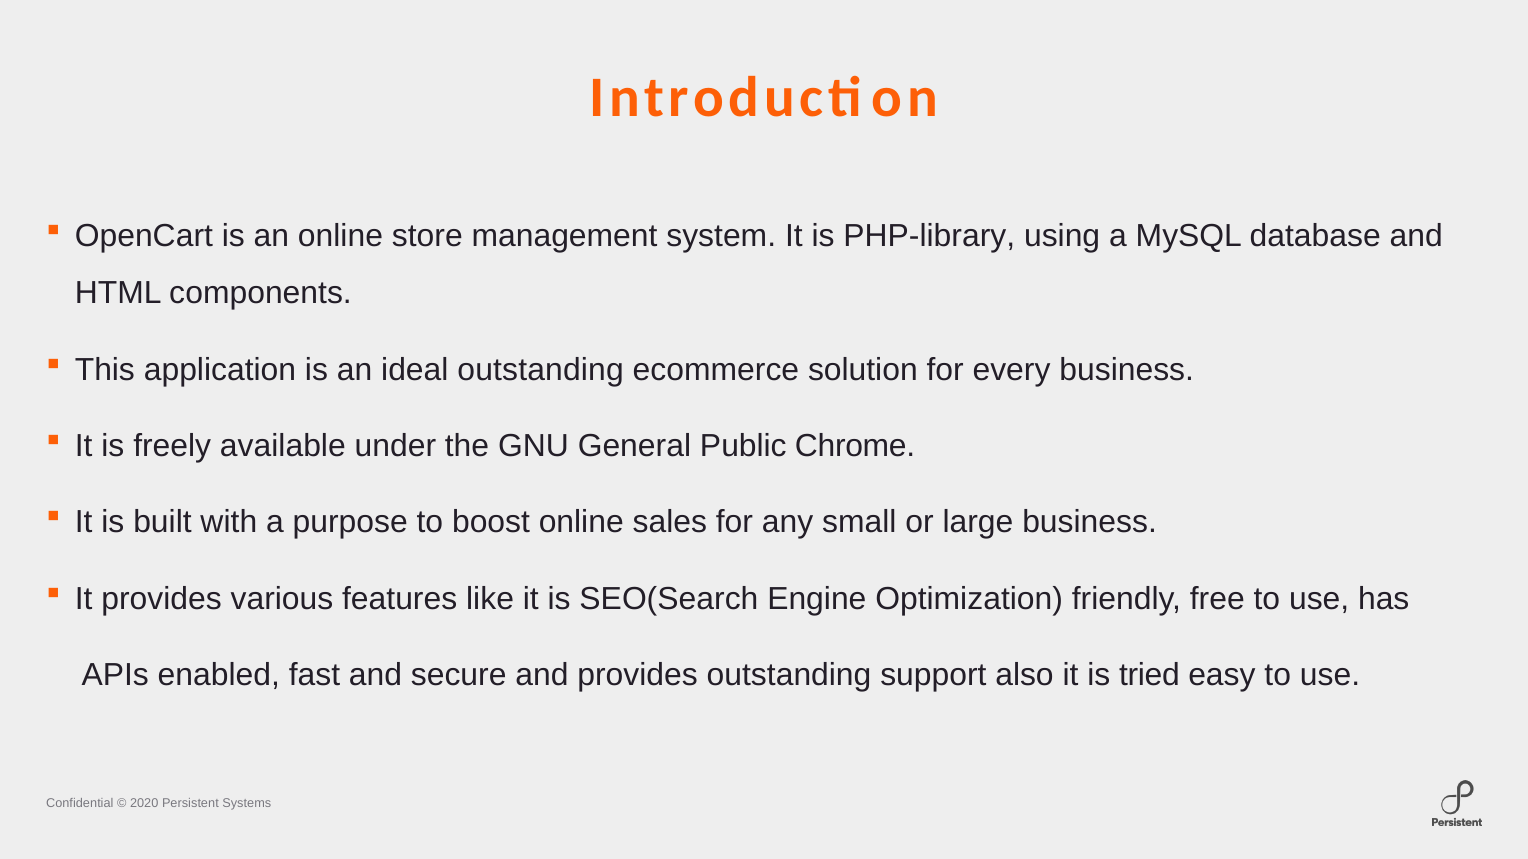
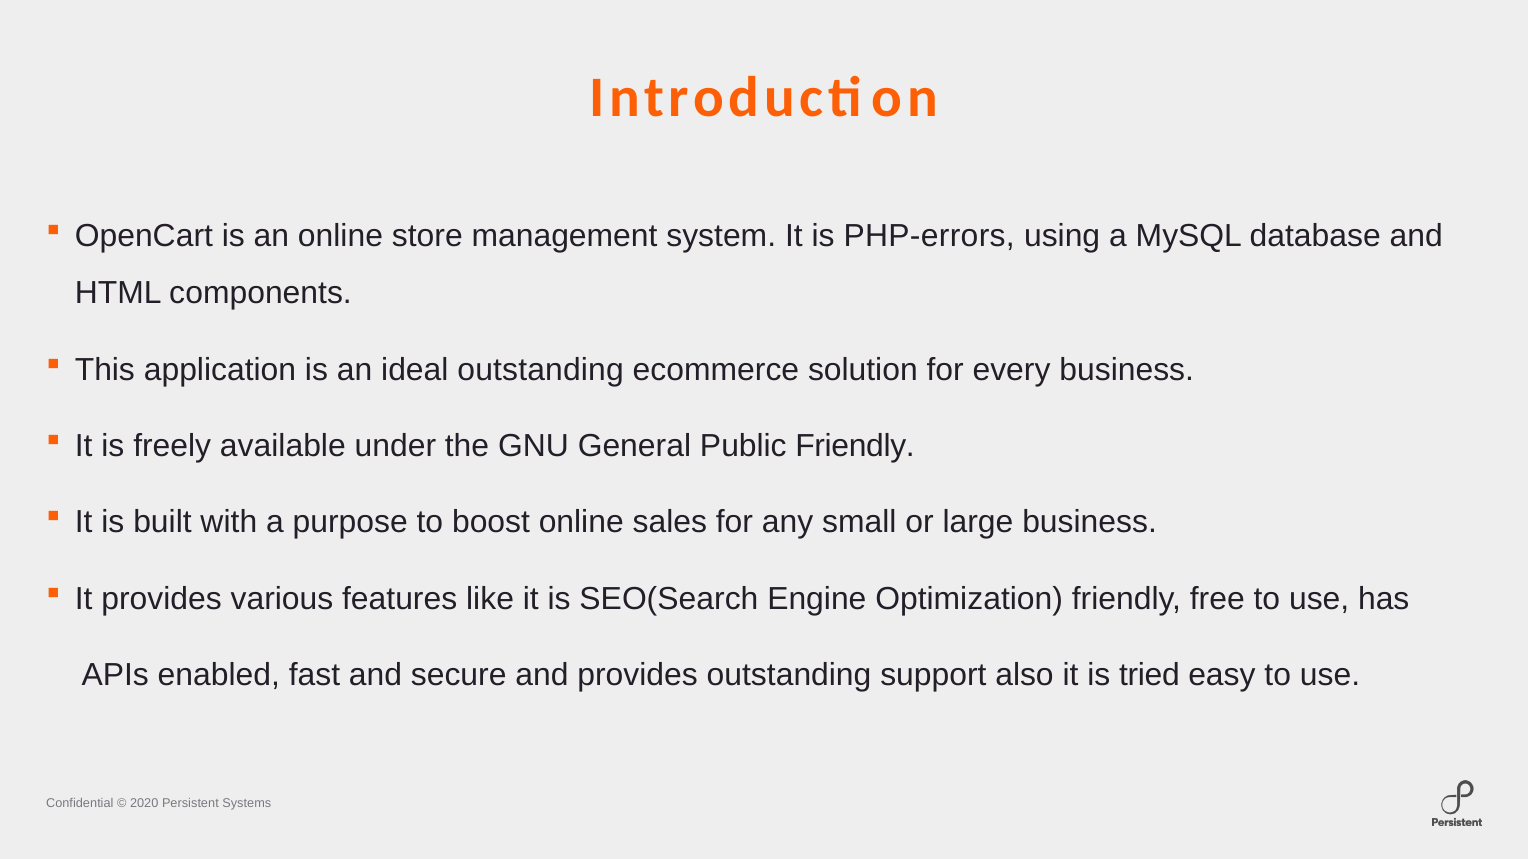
PHP-library: PHP-library -> PHP-errors (929, 236)
Public Chrome: Chrome -> Friendly (855, 446)
